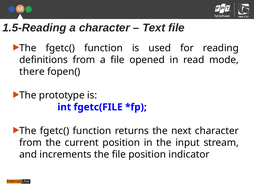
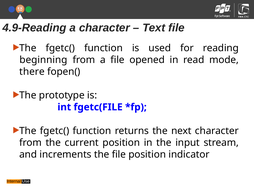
1.5-Reading: 1.5-Reading -> 4.9-Reading (34, 28)
definitions: definitions -> beginning (43, 60)
